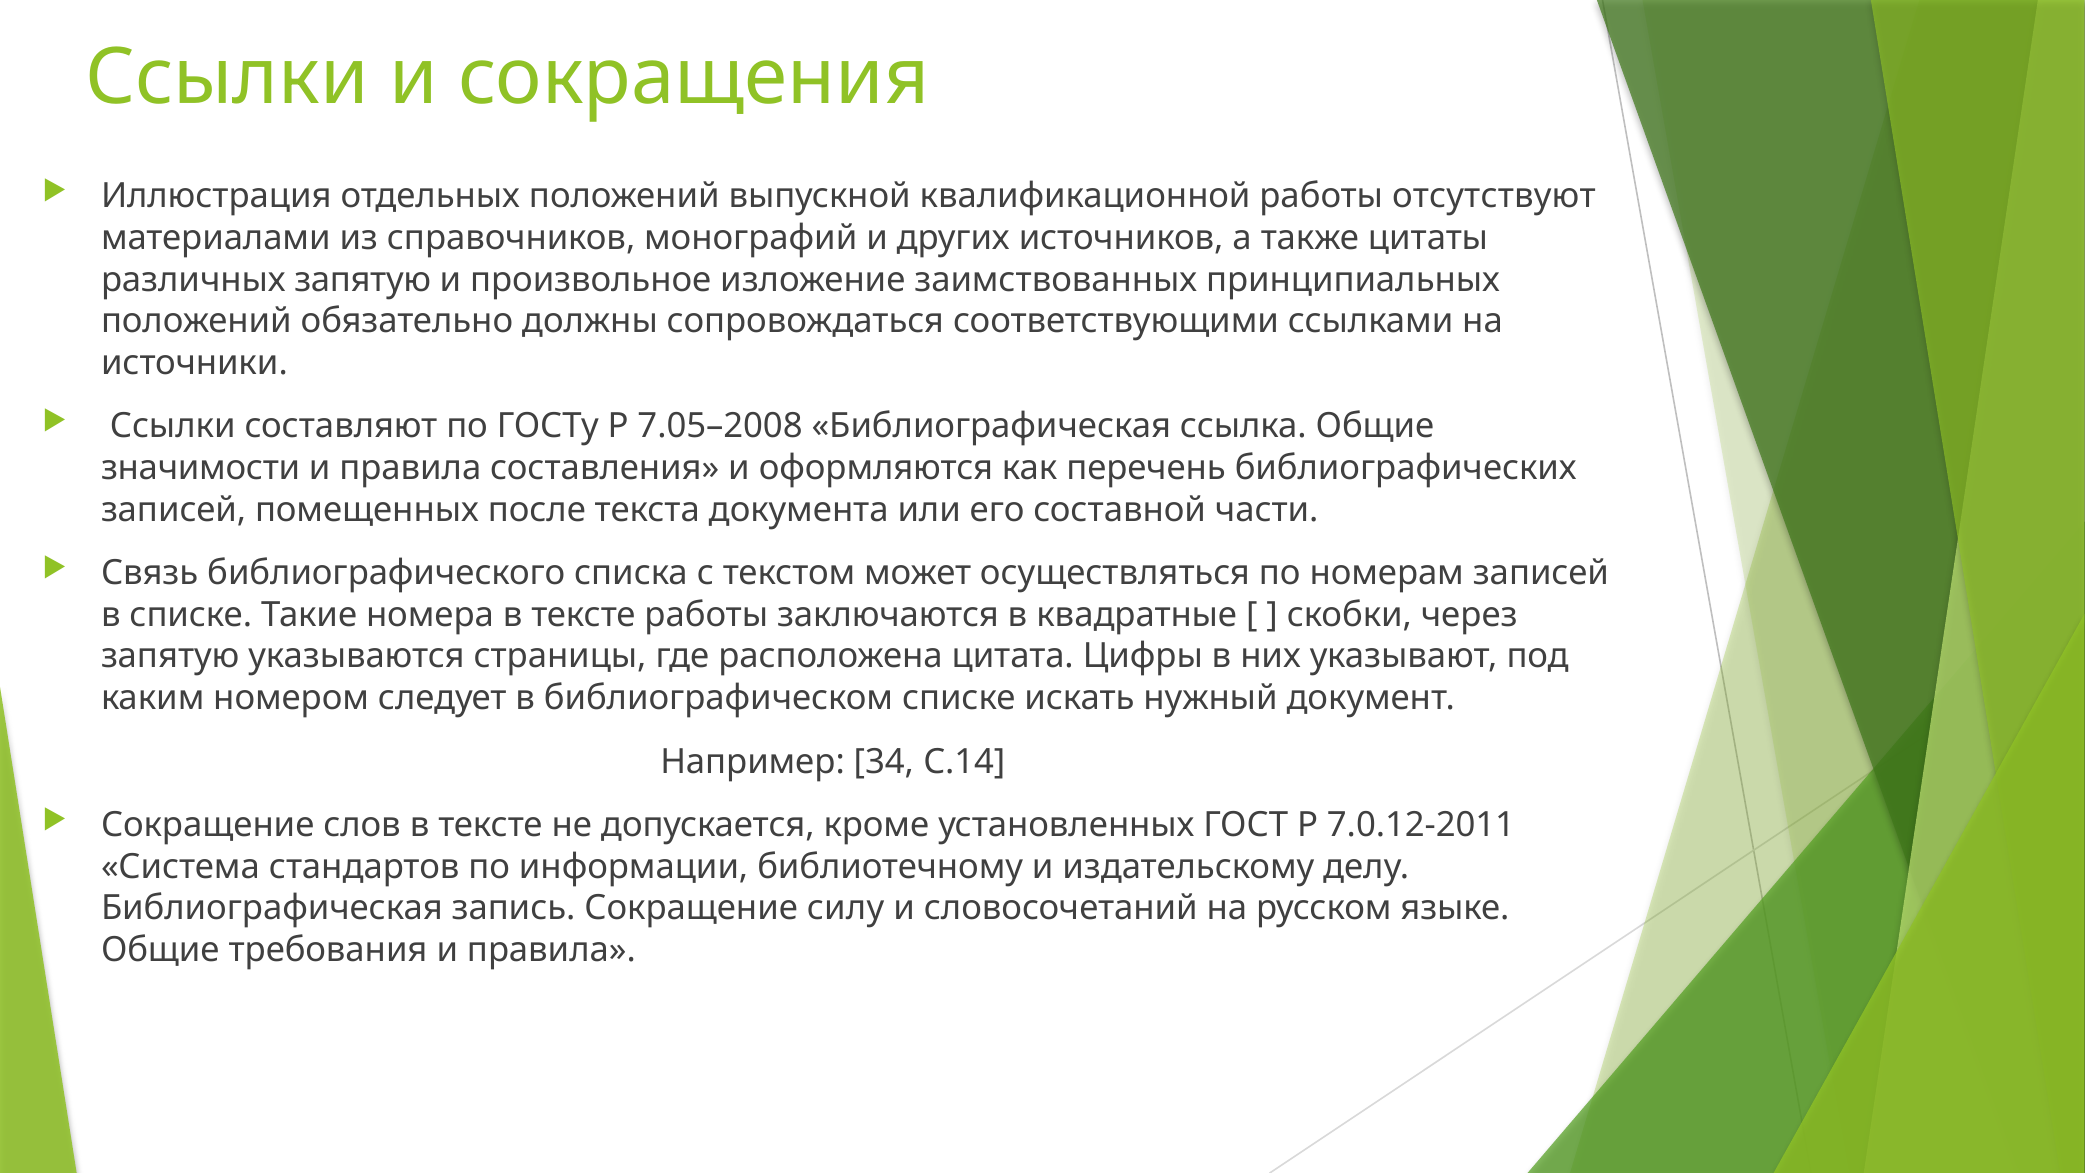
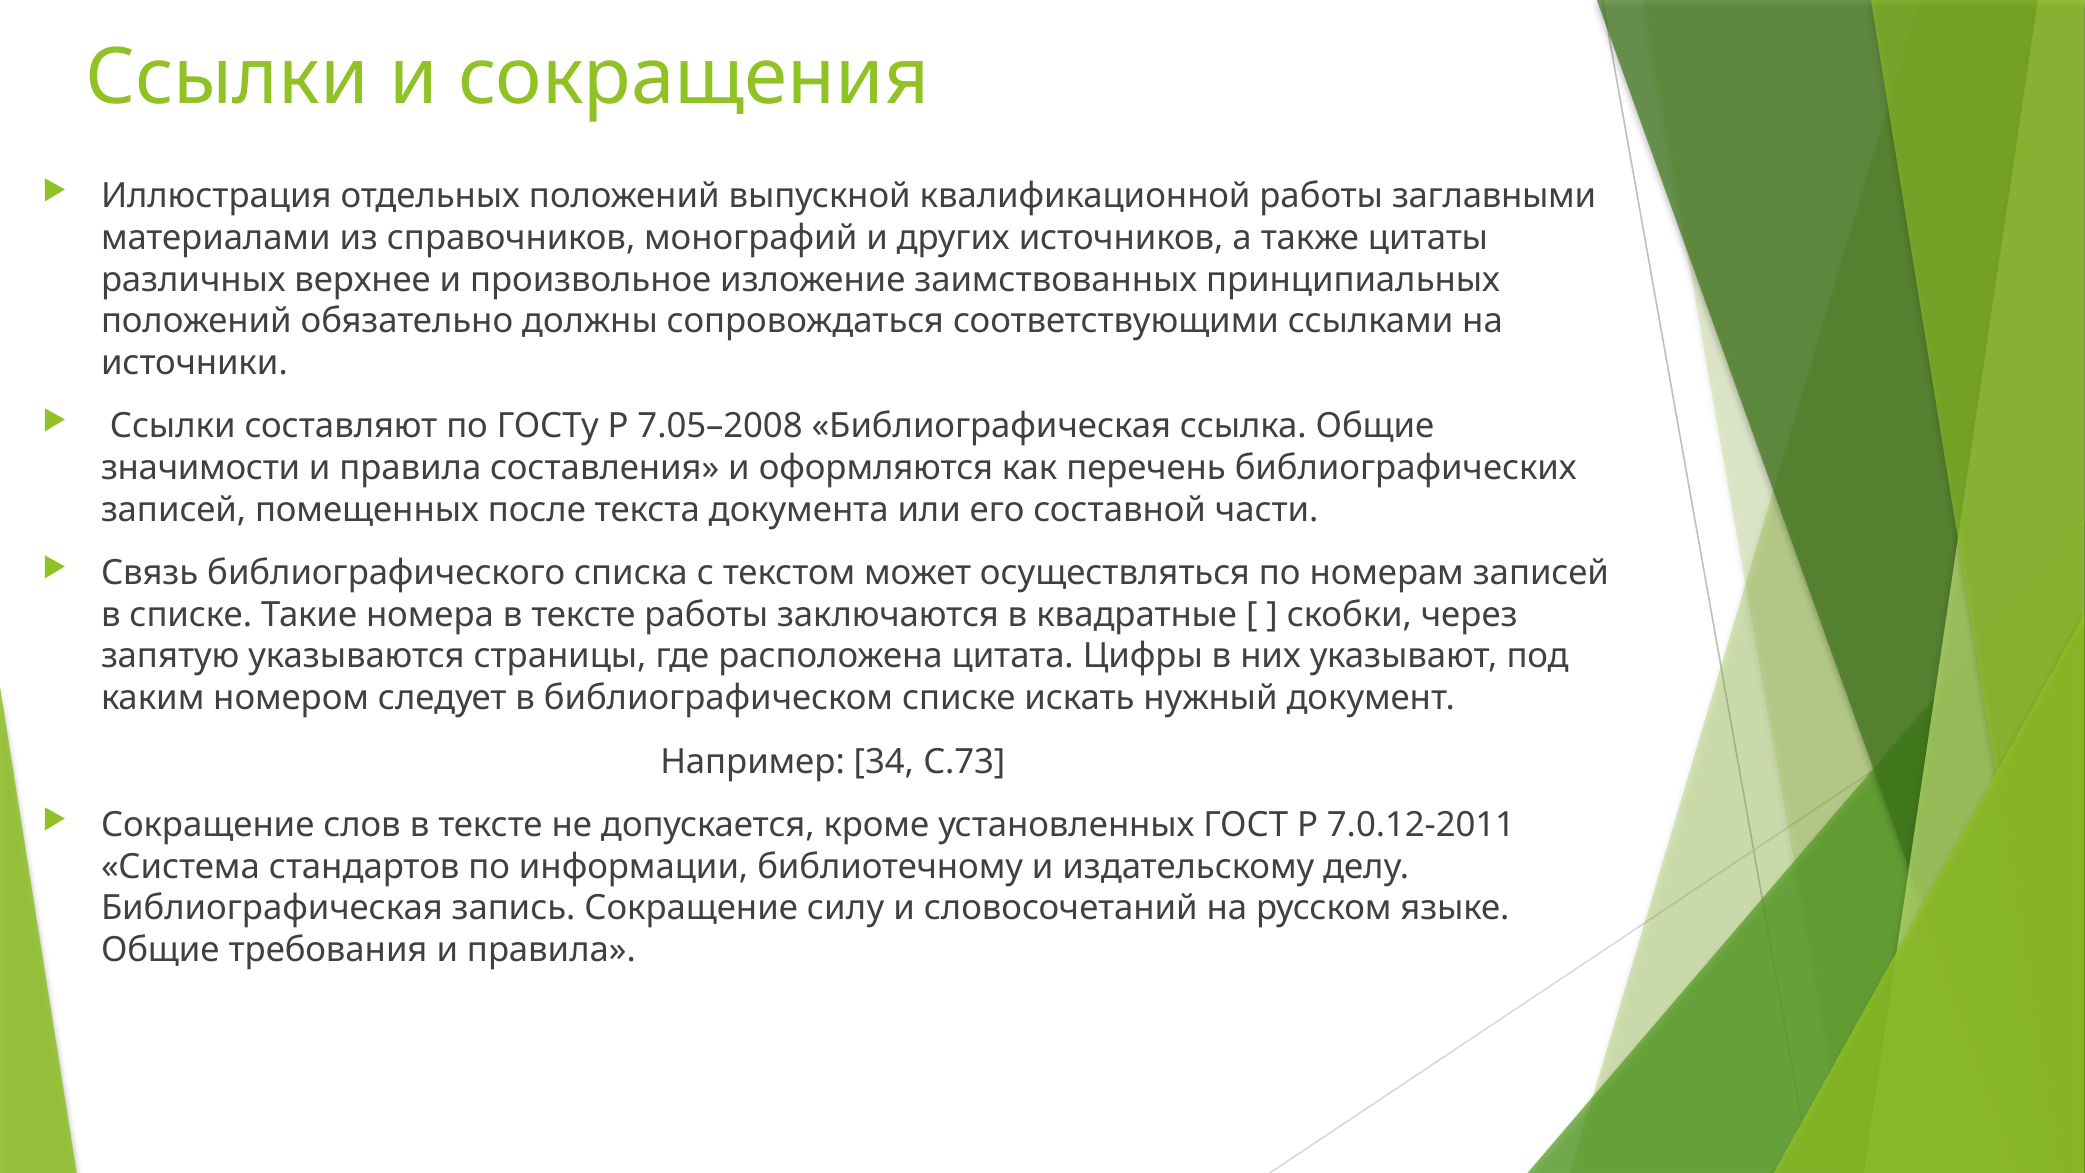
отсутствуют: отсутствуют -> заглавными (1494, 196)
различных запятую: запятую -> верхнее (363, 279)
C.14: C.14 -> C.73 (964, 761)
